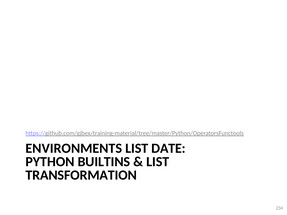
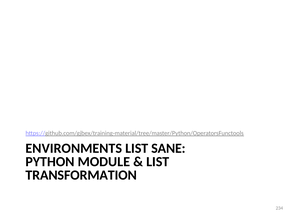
DATE: DATE -> SANE (168, 149)
BUILTINS: BUILTINS -> MODULE (104, 162)
